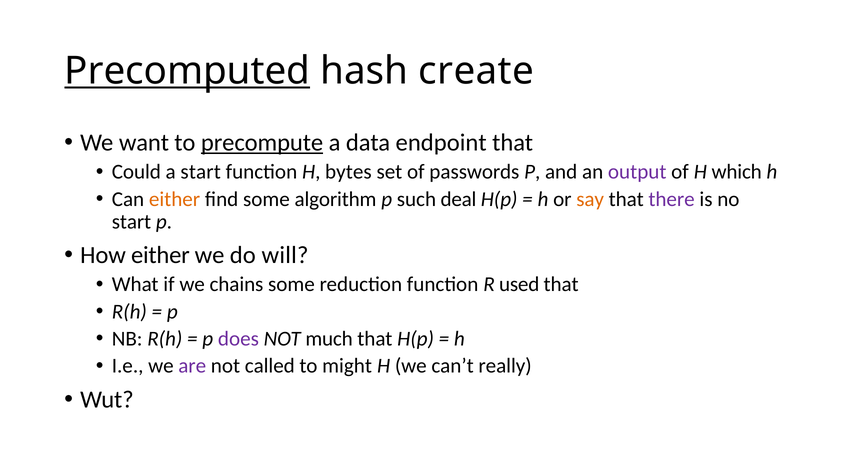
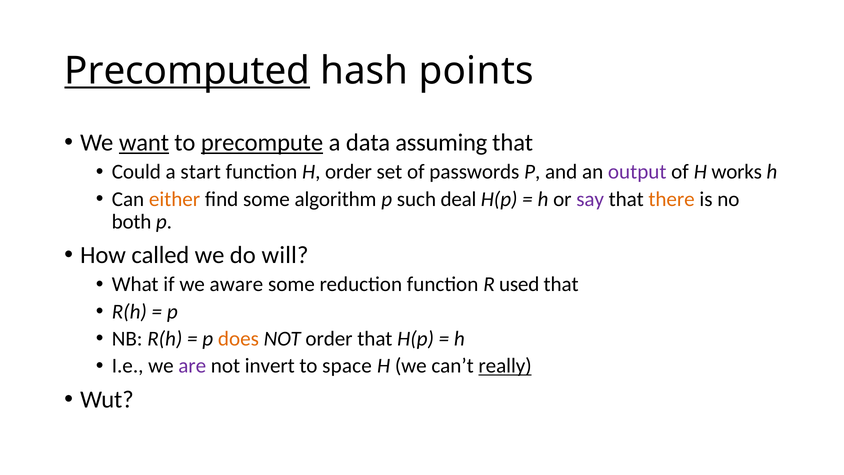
create: create -> points (476, 71)
want underline: none -> present (144, 143)
endpoint: endpoint -> assuming (441, 143)
H bytes: bytes -> order (349, 172)
which: which -> works (737, 172)
say colour: orange -> purple (590, 199)
there colour: purple -> orange (672, 199)
start: start -> both (132, 222)
How either: either -> called (160, 255)
chains: chains -> aware (236, 284)
does colour: purple -> orange (238, 339)
NOT much: much -> order (329, 339)
called: called -> invert (270, 366)
might: might -> space (347, 366)
really underline: none -> present (505, 366)
